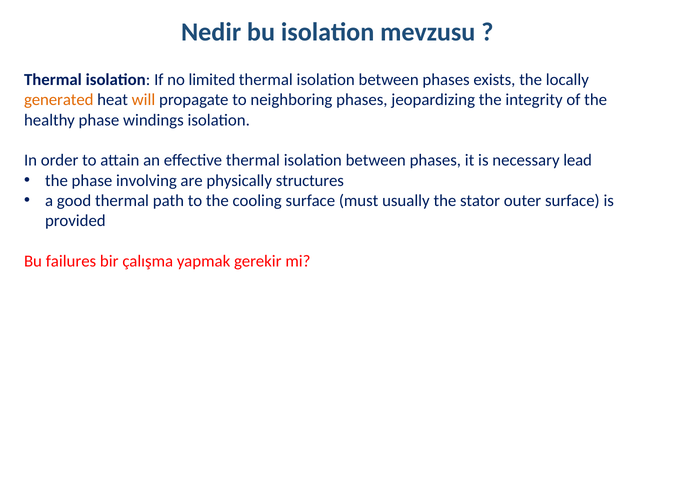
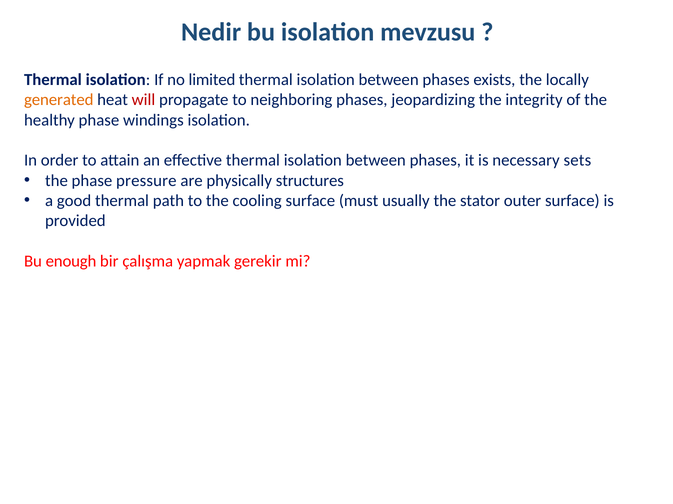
will colour: orange -> red (143, 100)
lead: lead -> sets (577, 161)
involving: involving -> pressure (146, 181)
failures: failures -> enough (71, 262)
